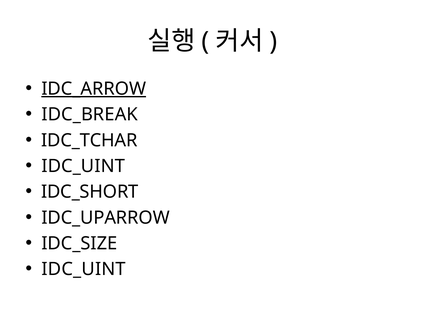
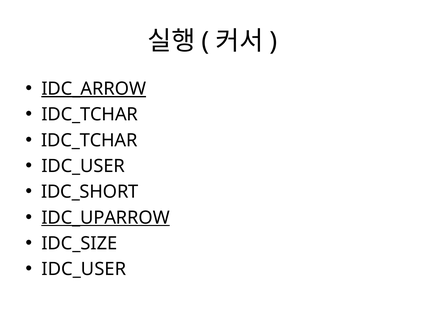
IDC_BREAK: IDC_BREAK -> IDC_TCHAR (90, 115)
IDC_UINT: IDC_UINT -> IDC_USER (83, 166)
IDC_UPARROW underline: none -> present (106, 218)
IDC_UINT: IDC_UINT -> IDC_USER (84, 269)
